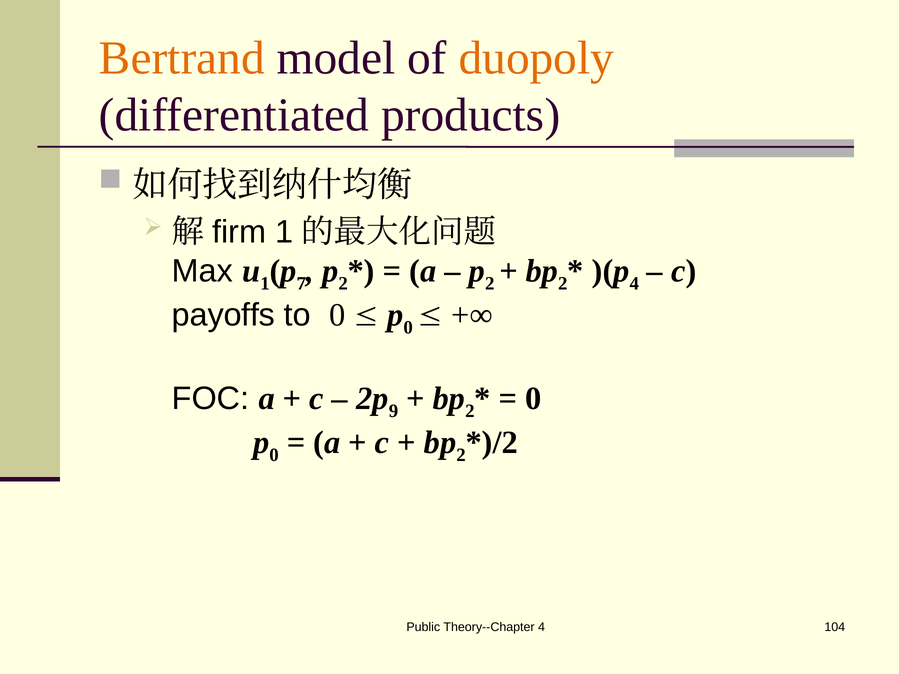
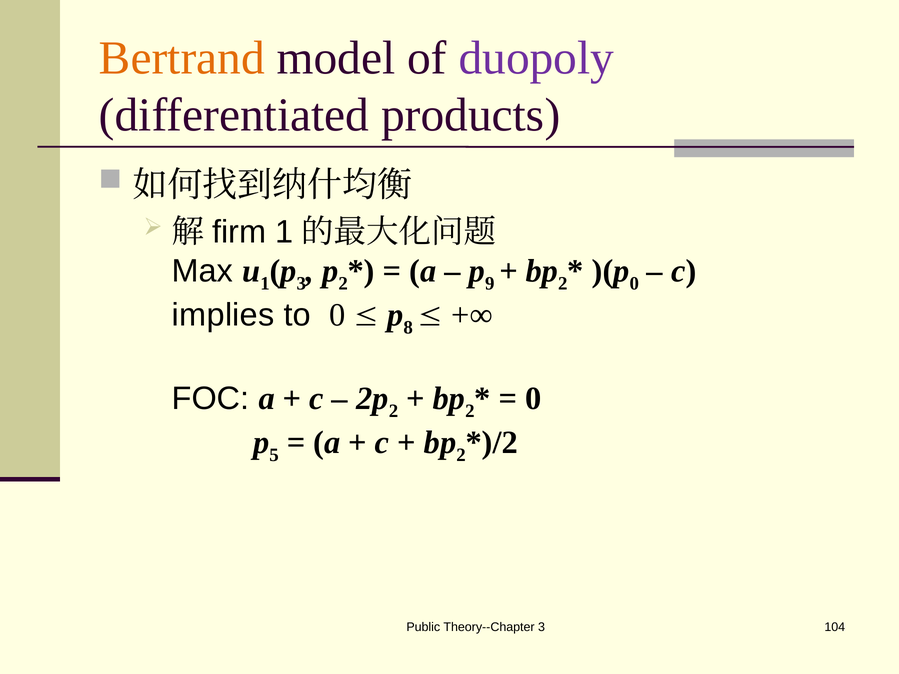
duopoly colour: orange -> purple (536, 58)
7: 7 -> 3 (301, 284)
2: 2 -> 9 (490, 284)
4: 4 -> 0 (634, 284)
payoffs: payoffs -> implies (223, 315)
0: 0 -> 8 (408, 328)
9: 9 -> 2 (393, 411)
0: 0 -> 5 (274, 455)
Theory--Chapter 4: 4 -> 3 (542, 627)
